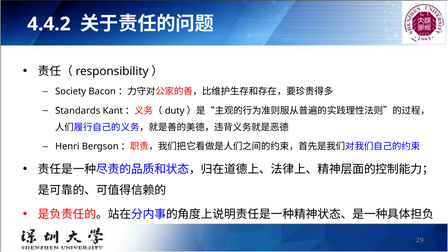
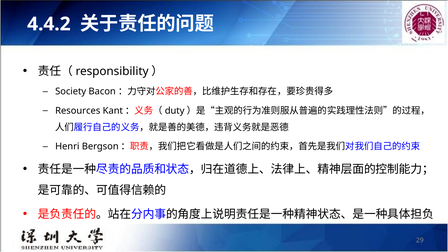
Standards: Standards -> Resources (78, 111)
